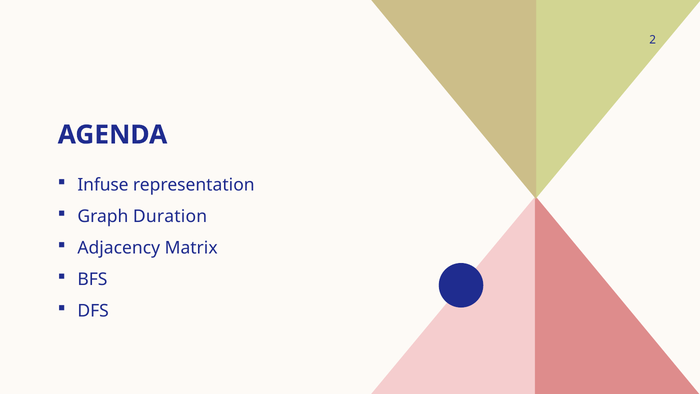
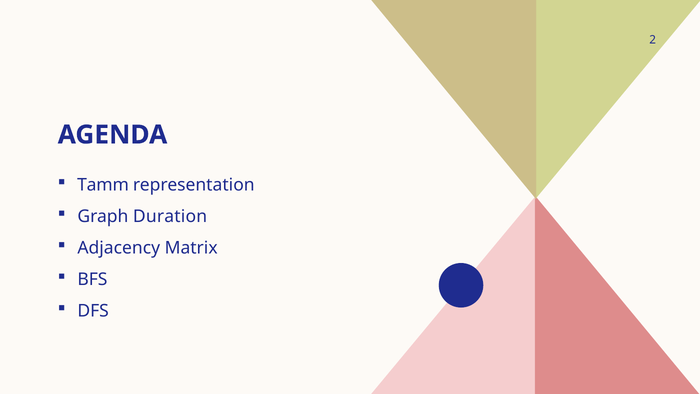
Infuse: Infuse -> Tamm (103, 185)
